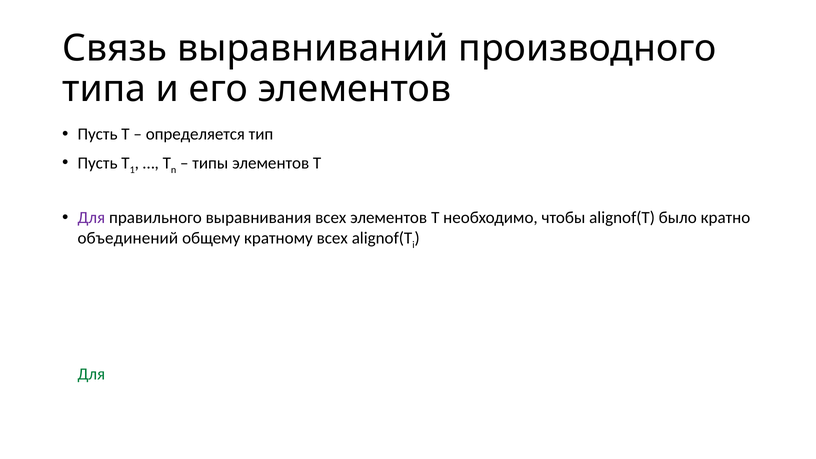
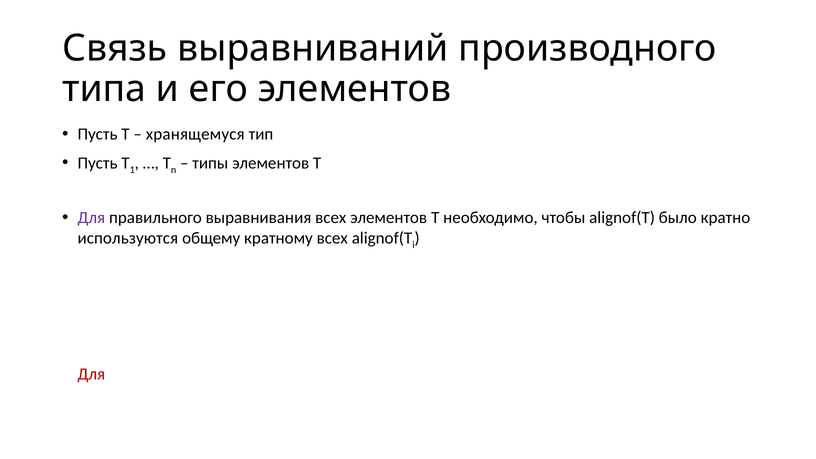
определяется: определяется -> хранящемуся (195, 134)
объединений: объединений -> используются (128, 238)
Для colour: green -> red (91, 374)
